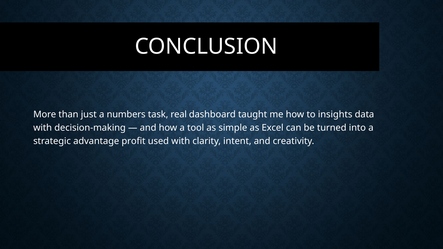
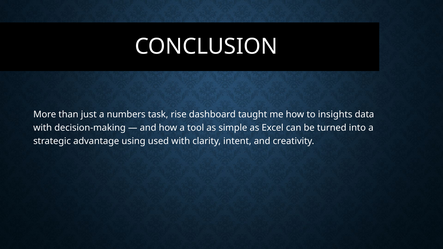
real: real -> rise (179, 115)
profit: profit -> using (134, 141)
